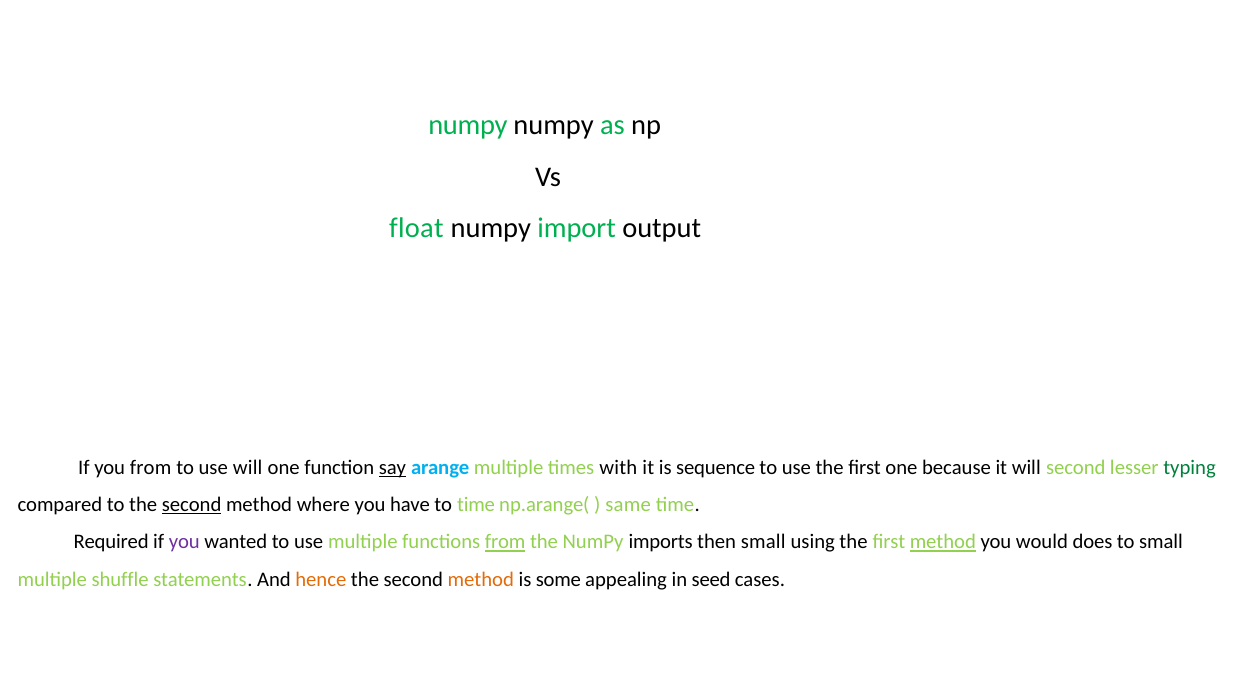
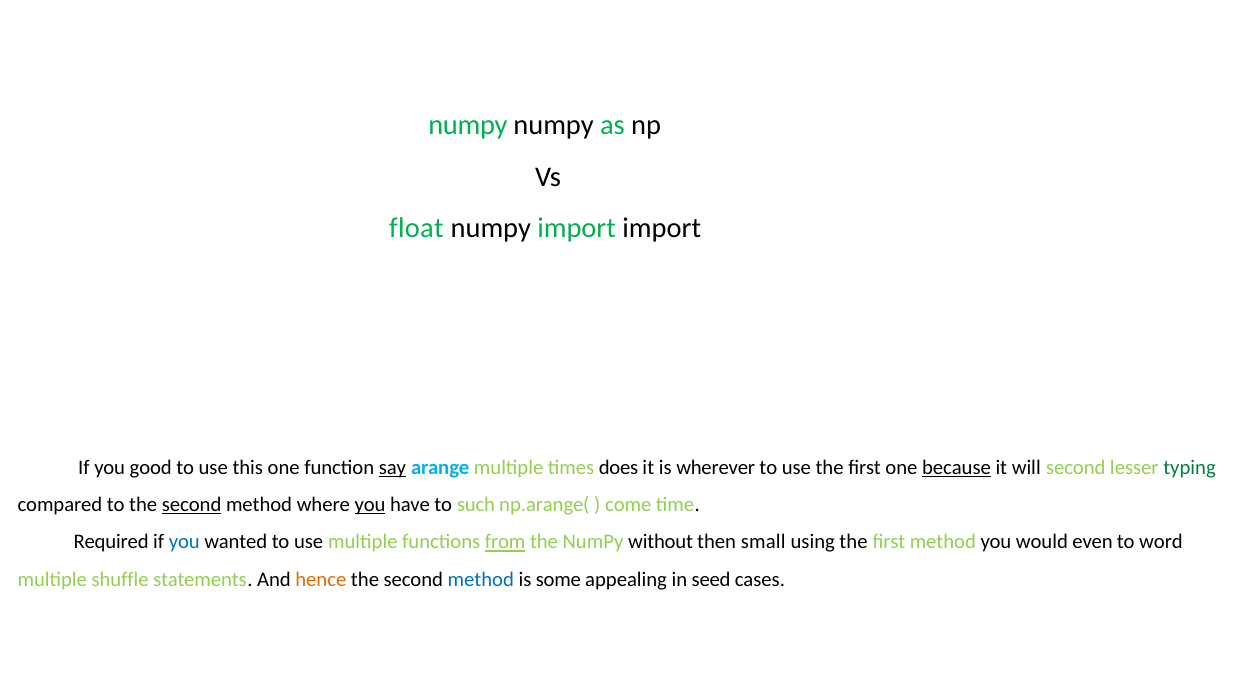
import output: output -> import (662, 228)
you from: from -> good (151, 468)
use will: will -> this (248, 468)
with: with -> does (619, 468)
sequence: sequence -> wherever (716, 468)
because underline: none -> present (956, 468)
you underline: none -> present (370, 505)
to time: time -> such (476, 505)
same: same -> come (628, 505)
you colour: purple -> blue (184, 542)
imports: imports -> without (661, 542)
method underline: present -> none (943, 542)
does: does -> even (1093, 542)
to small: small -> word (1161, 542)
method colour: orange -> blue (481, 580)
